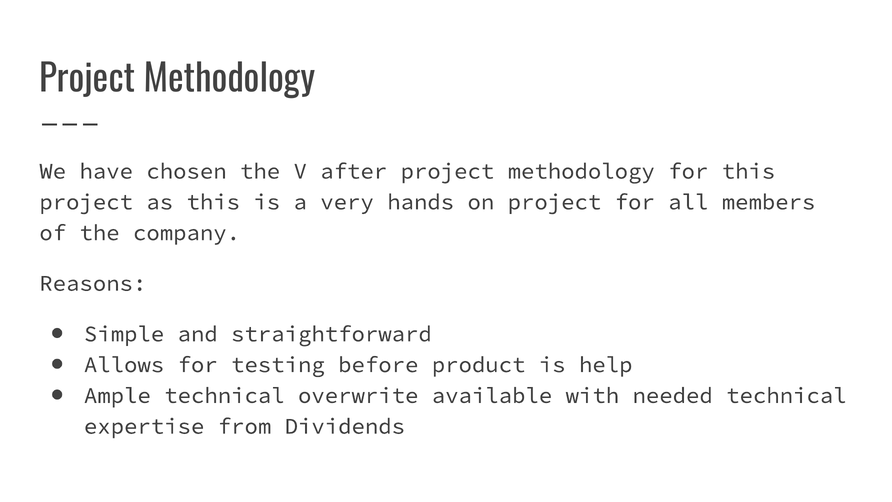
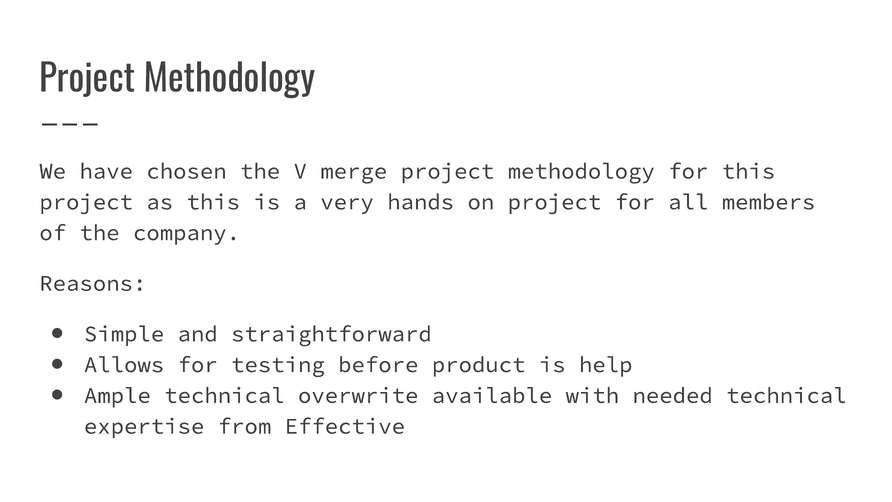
after: after -> merge (354, 171)
Dividends: Dividends -> Effective (345, 426)
